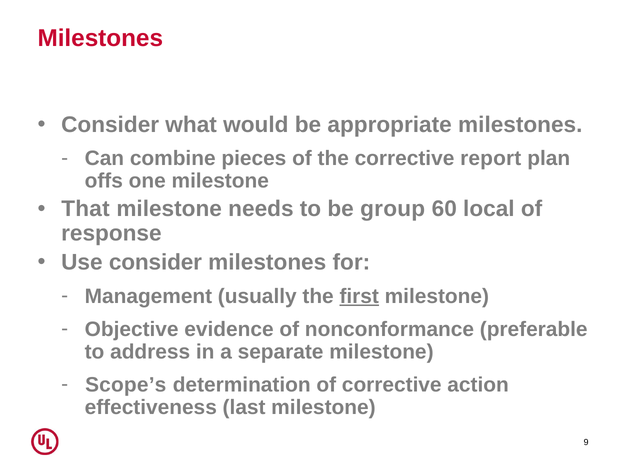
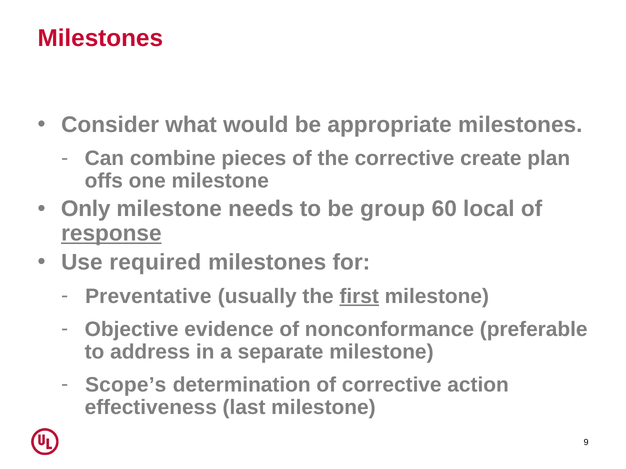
report: report -> create (491, 159)
That: That -> Only (86, 209)
response underline: none -> present (111, 234)
Use consider: consider -> required (155, 263)
Management: Management -> Preventative (148, 297)
